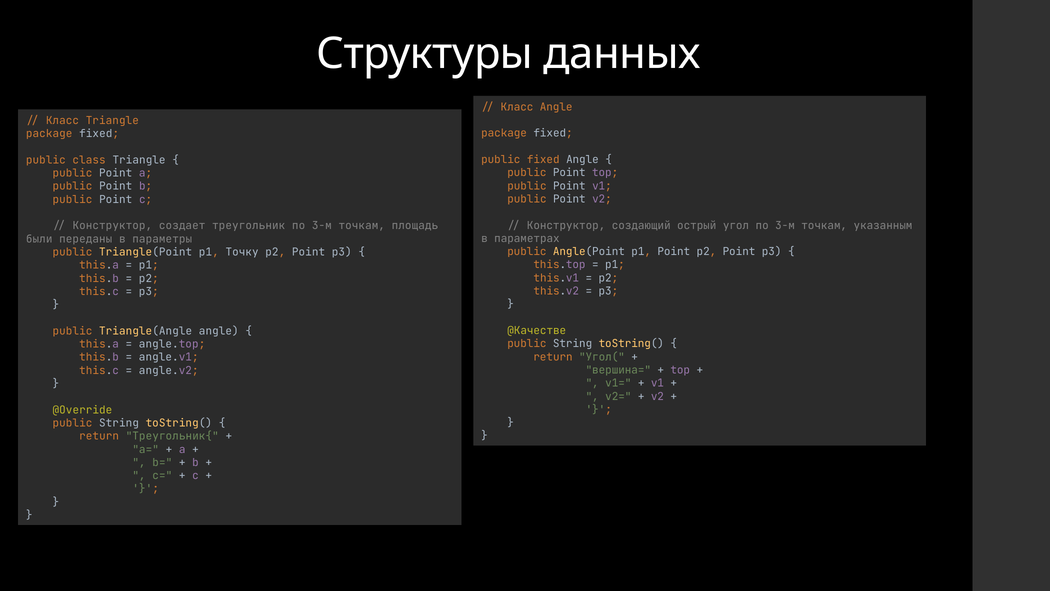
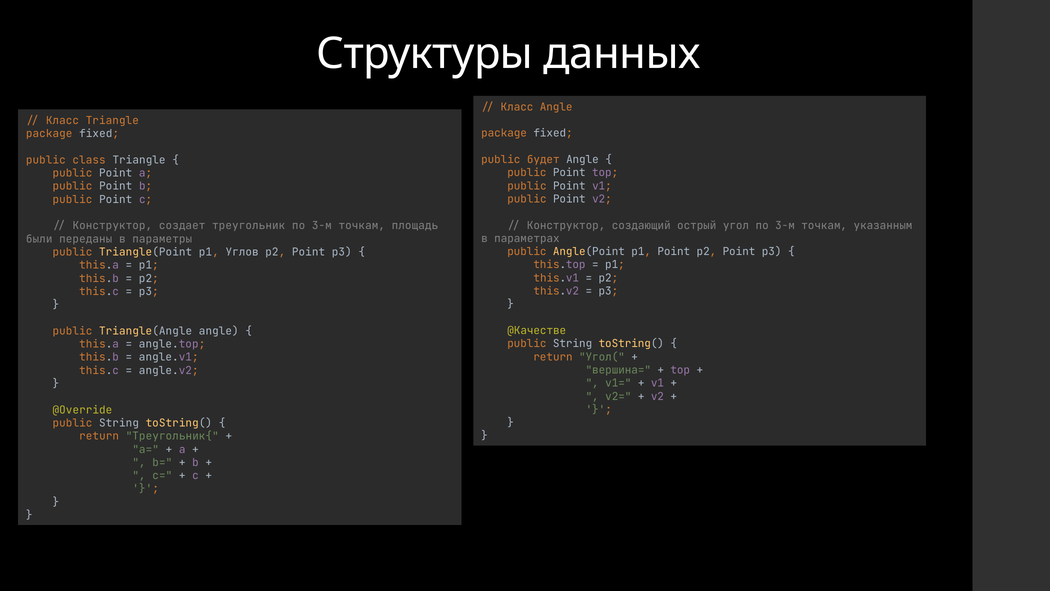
public fixed: fixed -> будет (543, 160)
Точку: Точку -> Углов (242, 252)
